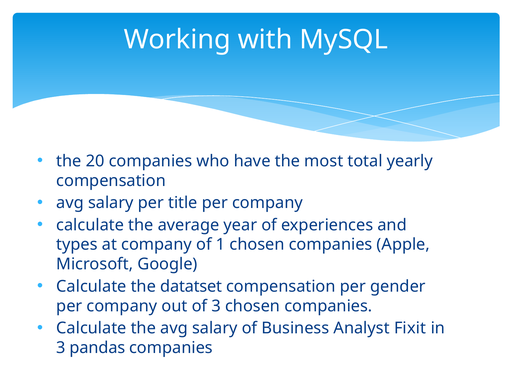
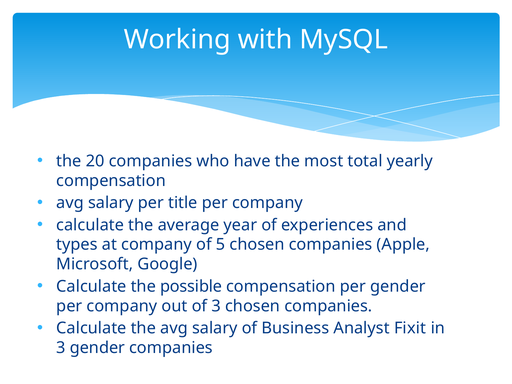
1: 1 -> 5 (221, 245)
datatset: datatset -> possible (191, 286)
3 pandas: pandas -> gender (97, 348)
